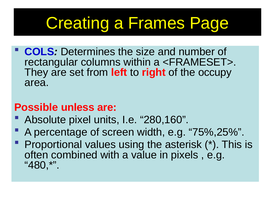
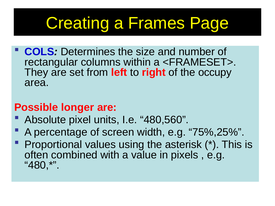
unless: unless -> longer (78, 108)
280,160: 280,160 -> 480,560 (164, 120)
